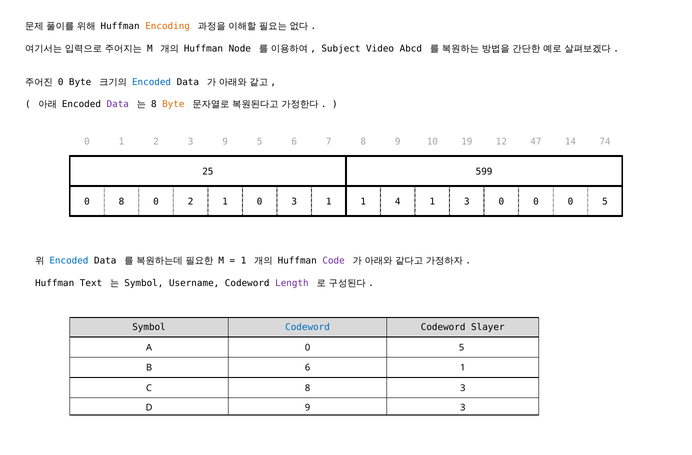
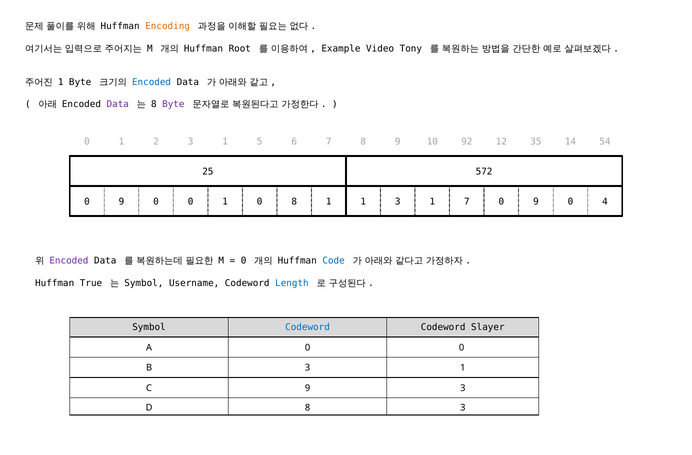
Node: Node -> Root (240, 49)
Subject: Subject -> Example (341, 49)
Abcd: Abcd -> Tony (411, 49)
0: 0 -> 1 (61, 82)
Byte colour: orange -> purple (173, 104)
2 3 9: 9 -> 1 (225, 141)
19: 19 -> 92 (467, 141)
47: 47 -> 35 (536, 141)
74: 74 -> 54 (605, 141)
599: 599 -> 572 (484, 171)
8: 8 -> 9 (121, 201)
2: 2 -> 0 (191, 201)
0 3: 3 -> 8 (294, 201)
1 4: 4 -> 3 (398, 201)
1 3: 3 -> 7 (467, 201)
0: 0 -> 9 (536, 201)
5: 5 -> 4 (605, 201)
Encoded colour: blue -> purple (69, 261)
1: 1 -> 0 (244, 261)
Code colour: purple -> blue (334, 261)
Text: Text -> True (91, 283)
Length colour: purple -> blue (292, 283)
A 0 5: 5 -> 0 (462, 347)
B 6: 6 -> 3 (308, 367)
C 8: 8 -> 9 (308, 388)
D 9: 9 -> 8 (308, 407)
